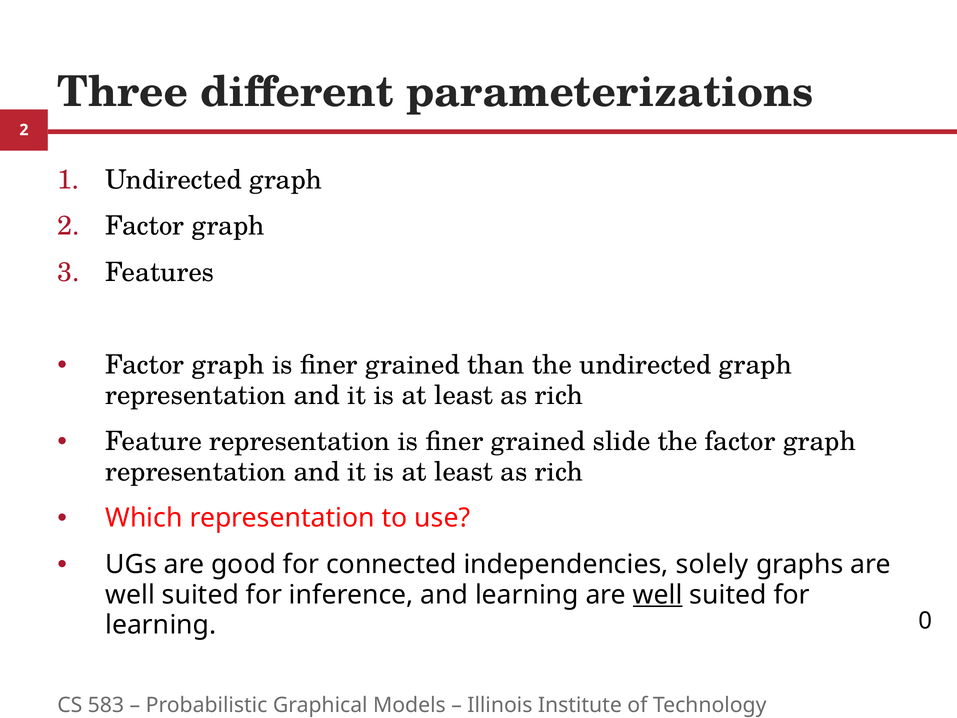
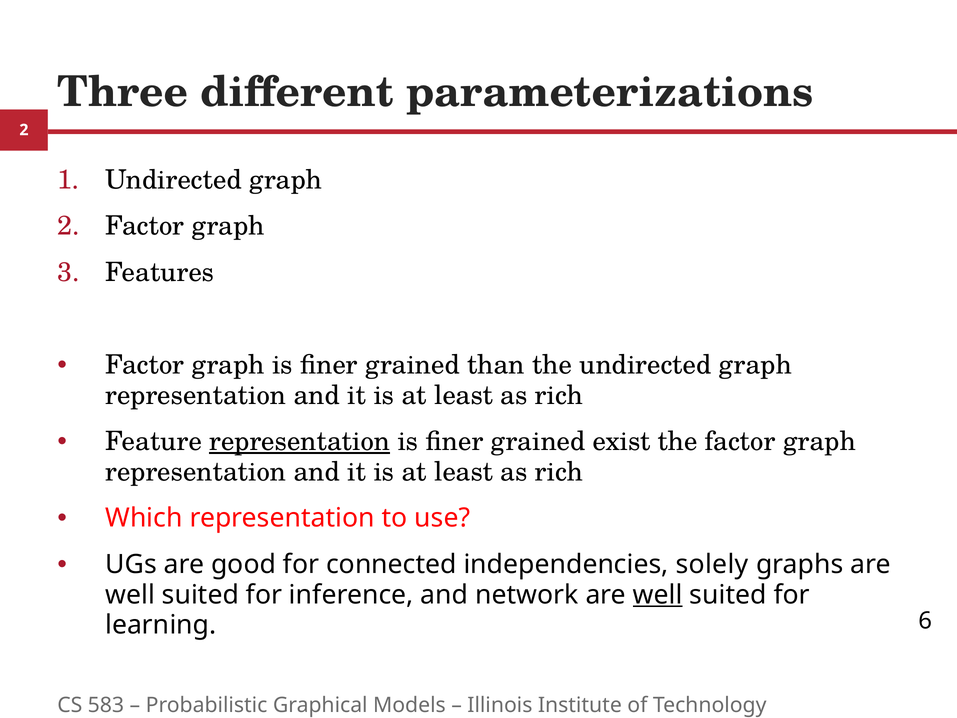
representation underline: none -> present (300, 441)
slide: slide -> exist (622, 441)
and learning: learning -> network (527, 595)
0: 0 -> 6 (925, 621)
